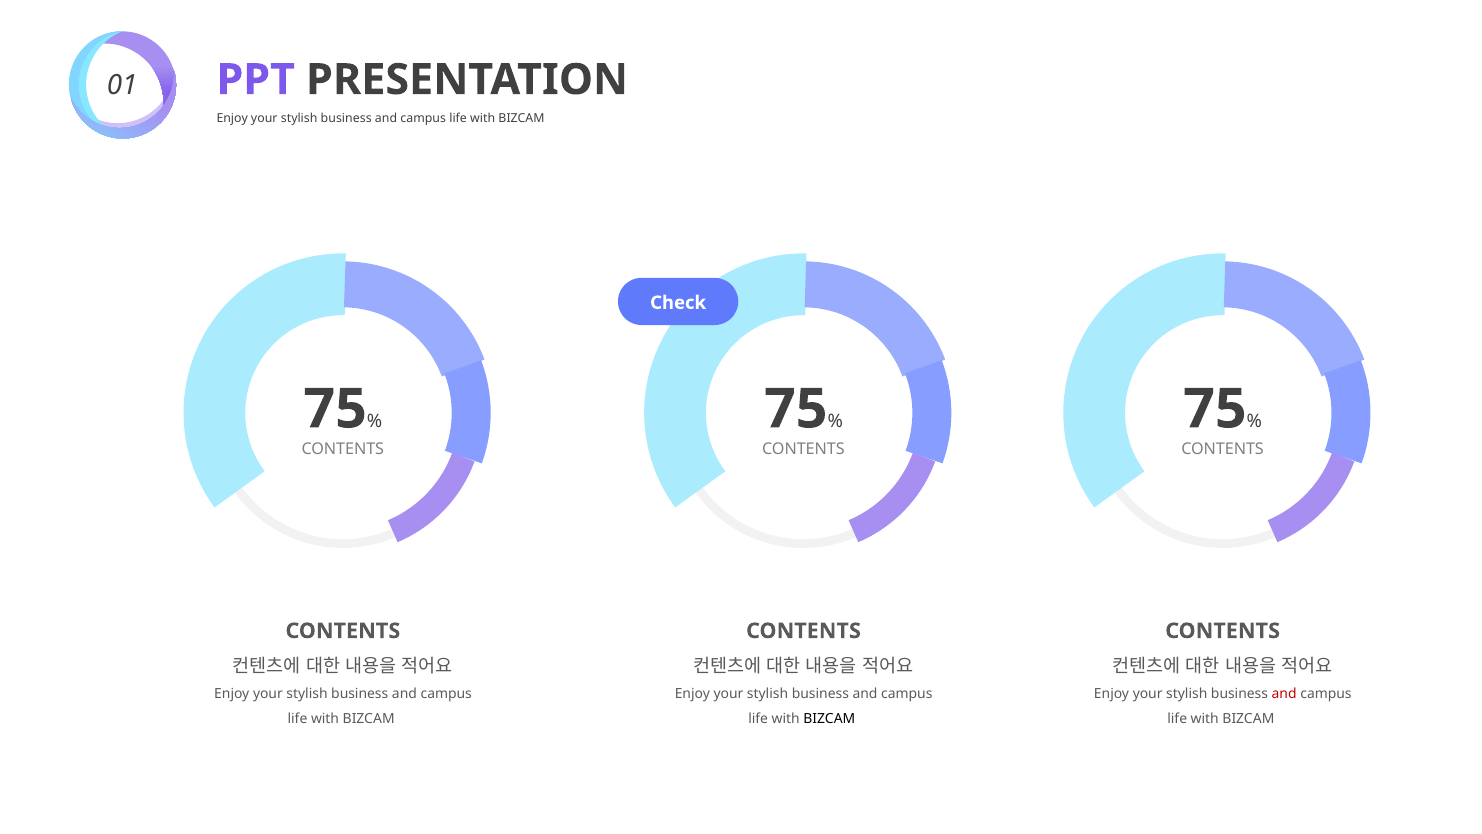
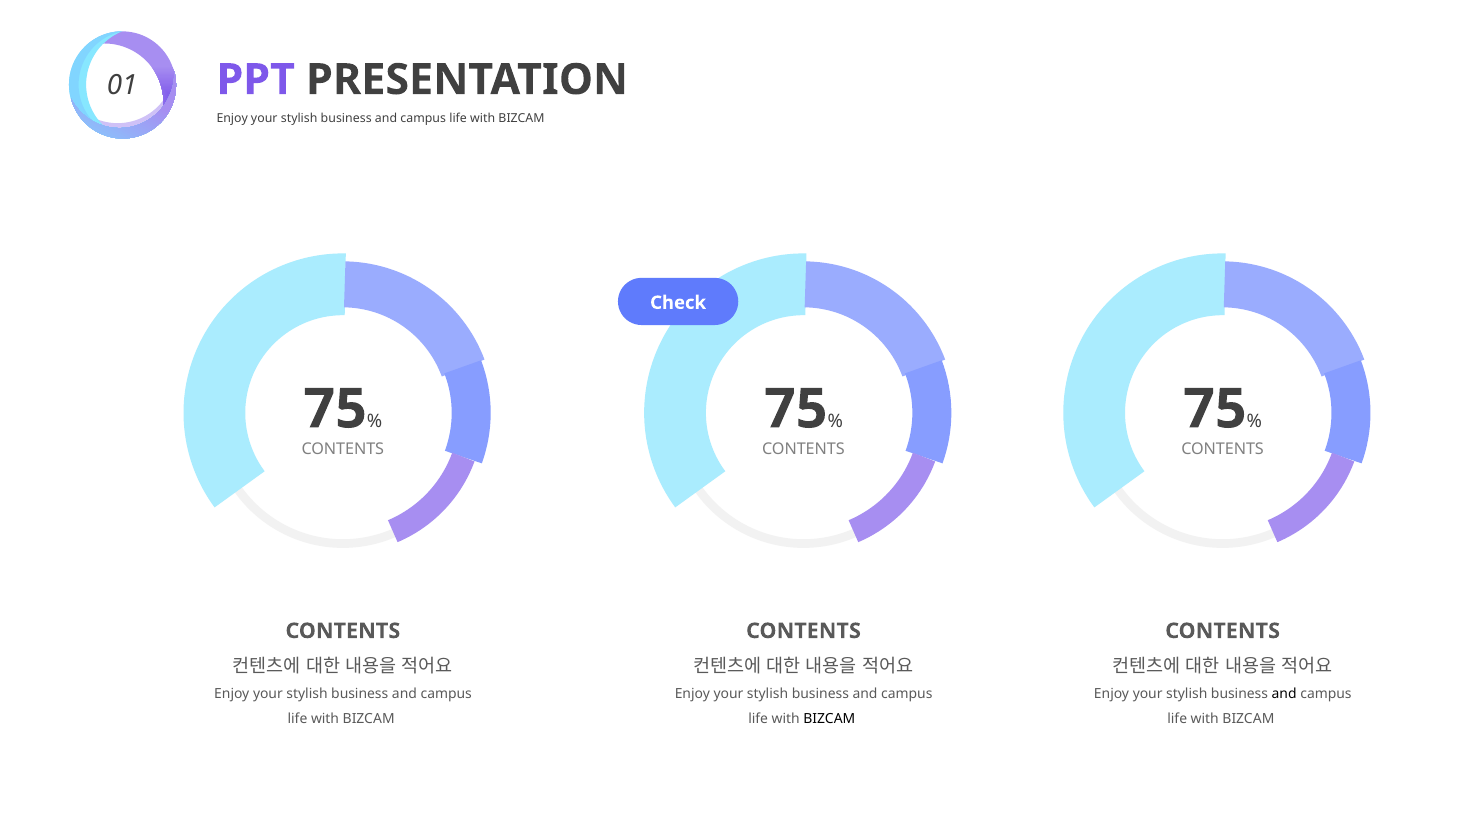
and colour: red -> black (1284, 693)
